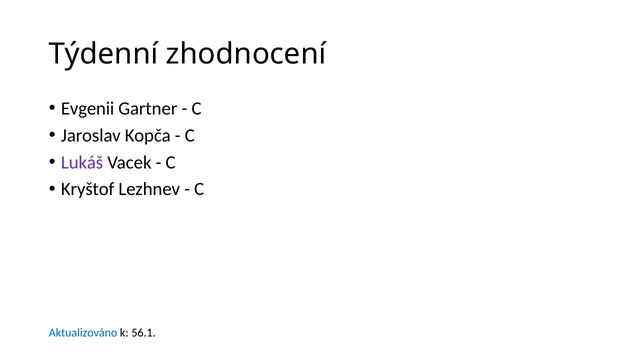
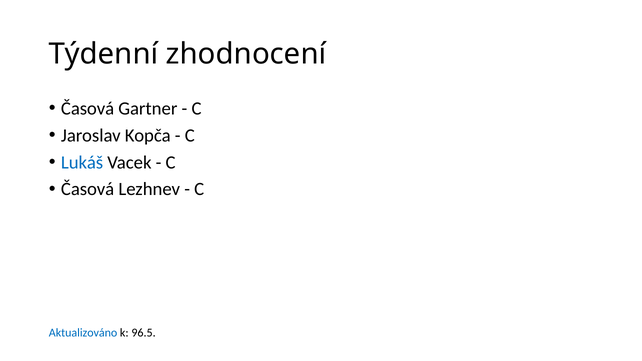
Evgenii: Evgenii -> Časová (88, 109)
Lukáš colour: purple -> blue (82, 162)
Kryštof: Kryštof -> Časová (88, 189)
56.1: 56.1 -> 96.5 (144, 333)
